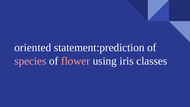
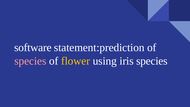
oriented: oriented -> software (33, 48)
flower colour: pink -> yellow (76, 61)
iris classes: classes -> species (152, 61)
